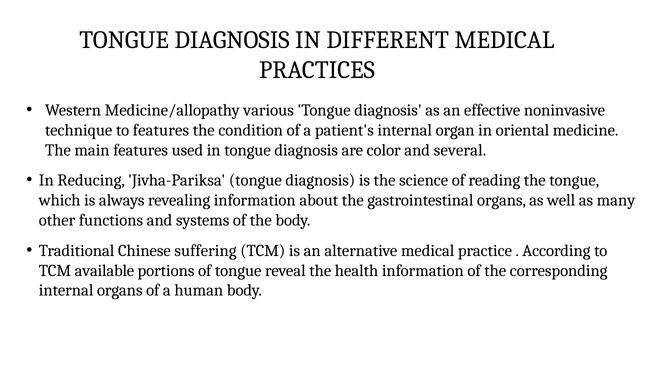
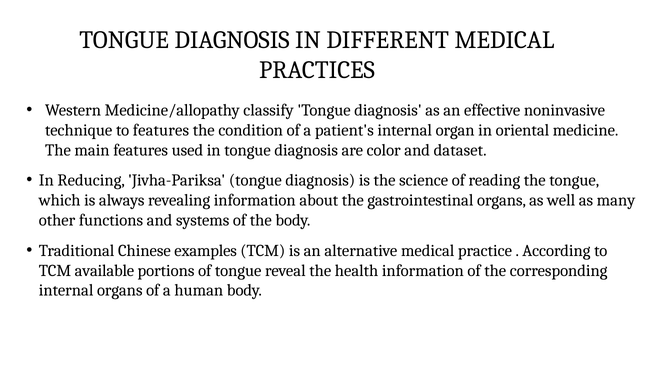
various: various -> classify (269, 110)
several: several -> dataset (460, 150)
suffering: suffering -> examples (206, 250)
